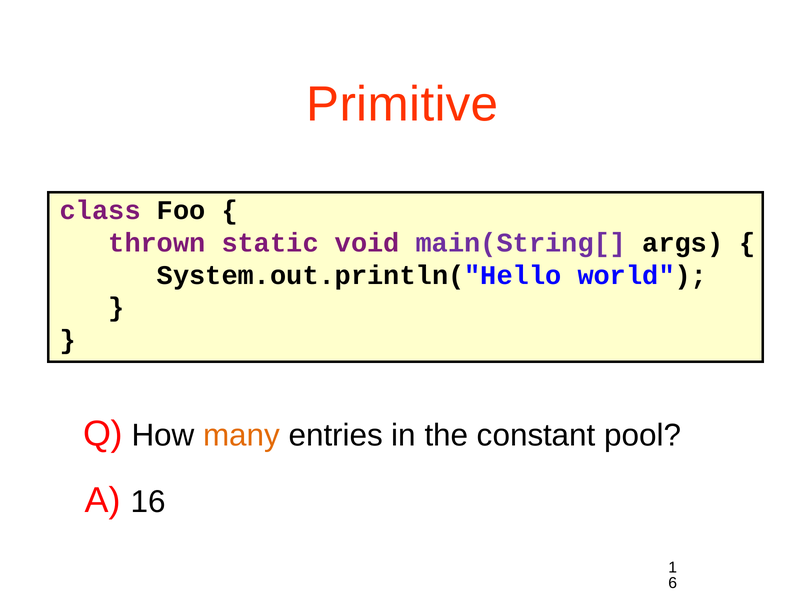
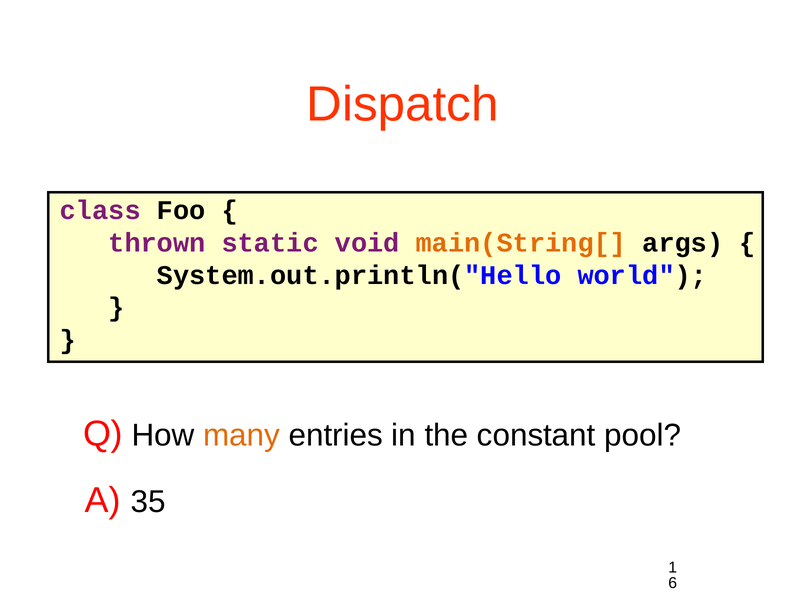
Primitive: Primitive -> Dispatch (403, 105)
main(String[ colour: purple -> orange (521, 243)
16: 16 -> 35 (148, 502)
